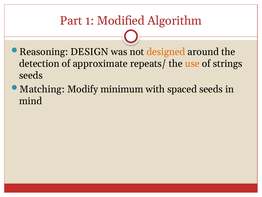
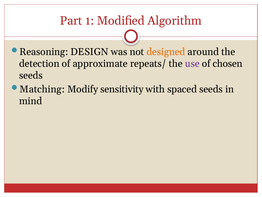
use colour: orange -> purple (192, 63)
strings: strings -> chosen (228, 63)
minimum: minimum -> sensitivity (122, 89)
